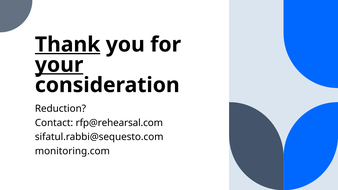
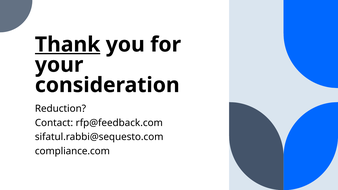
your underline: present -> none (59, 65)
rfp@rehearsal.com: rfp@rehearsal.com -> rfp@feedback.com (119, 123)
monitoring.com: monitoring.com -> compliance.com (72, 151)
